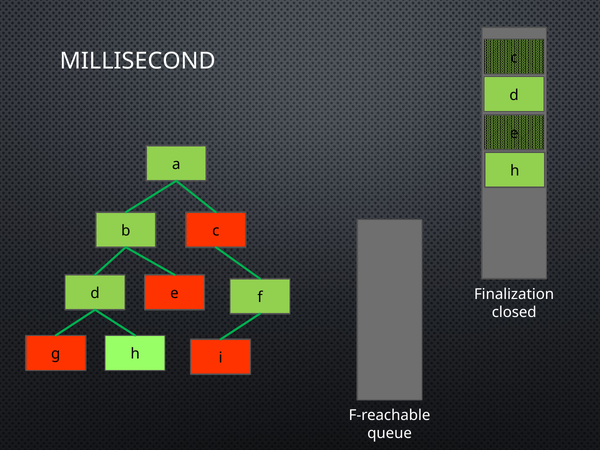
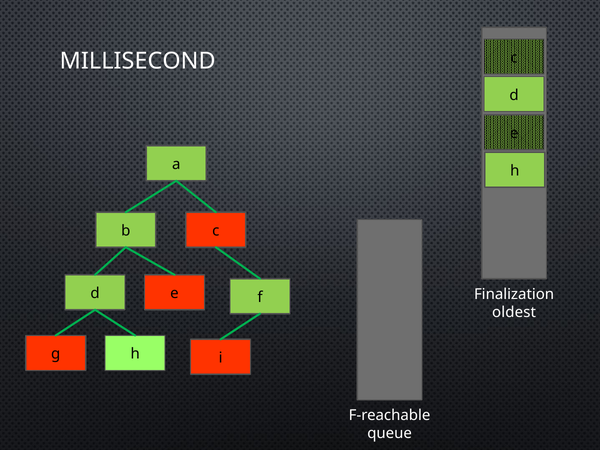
closed: closed -> oldest (514, 312)
